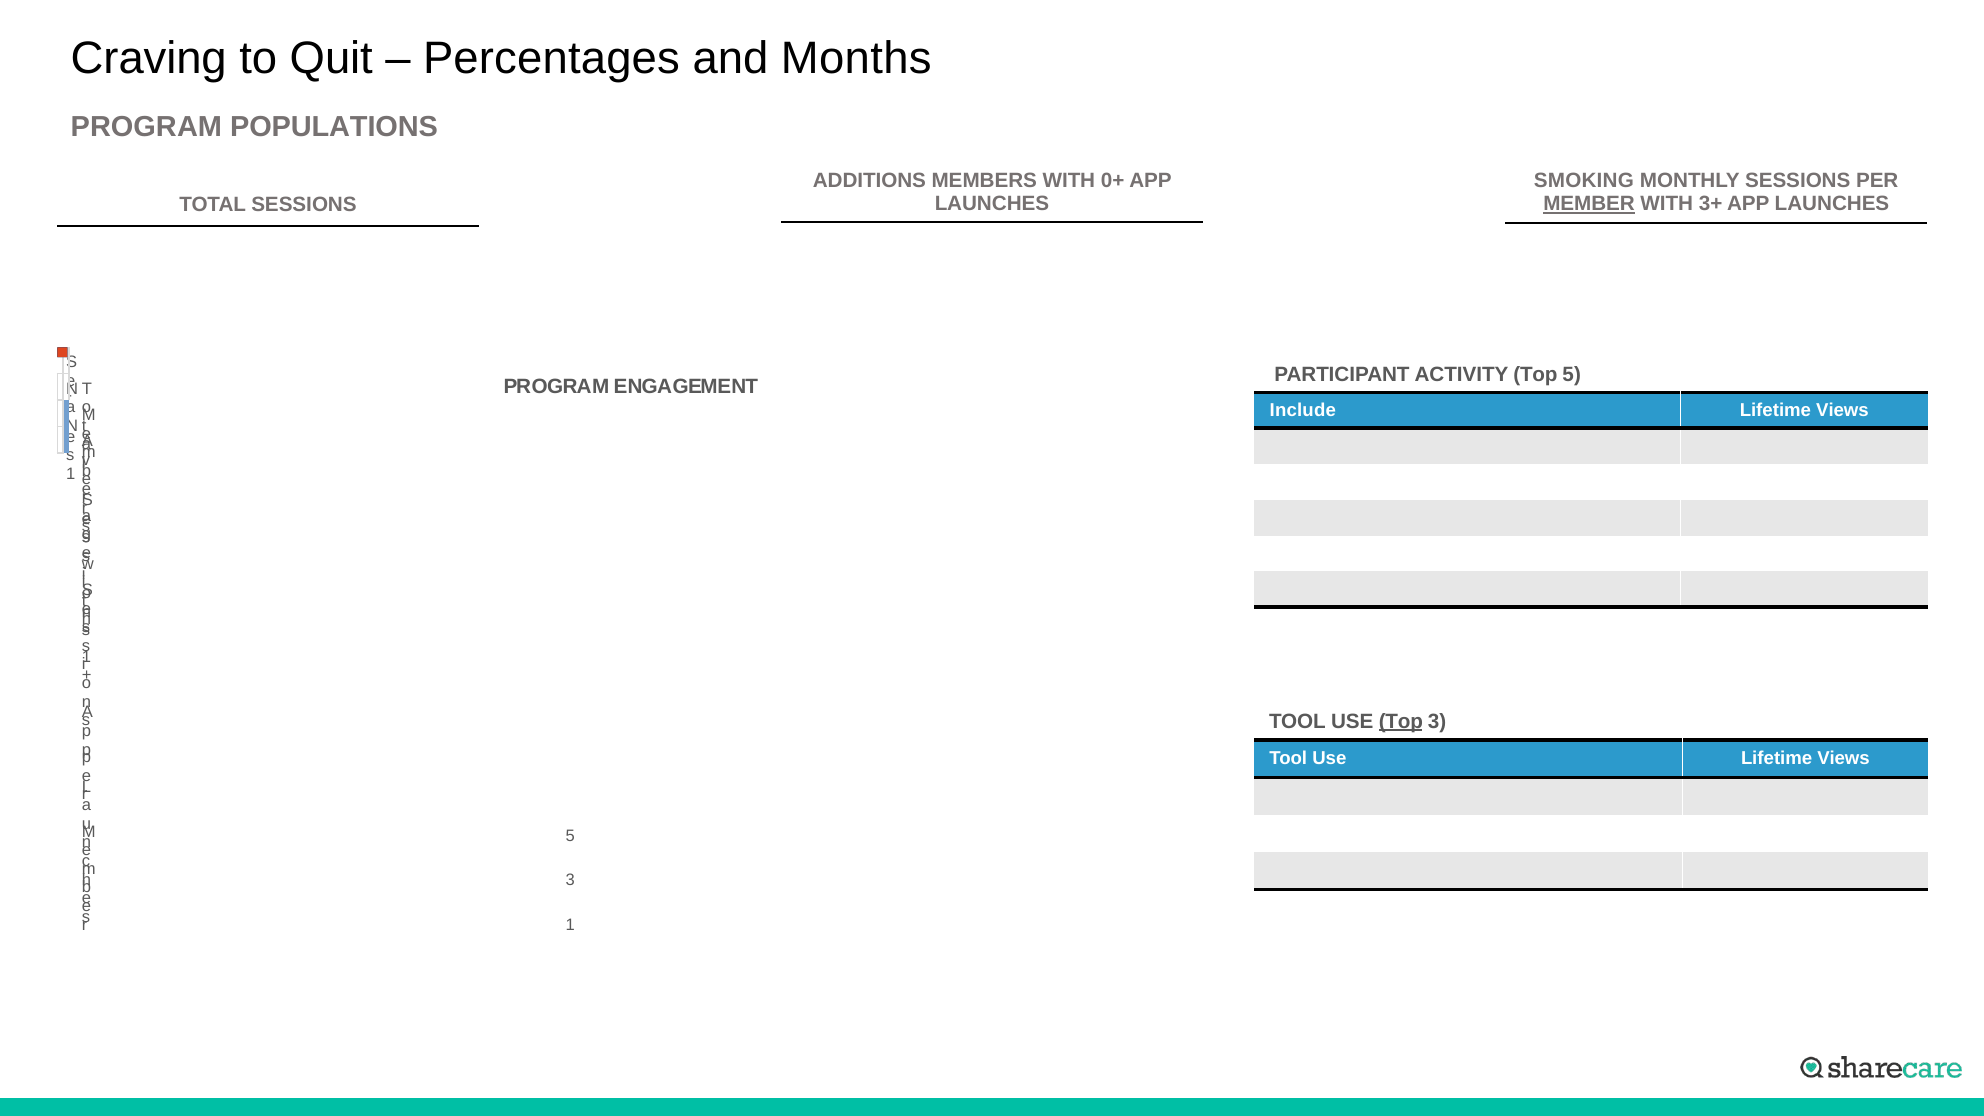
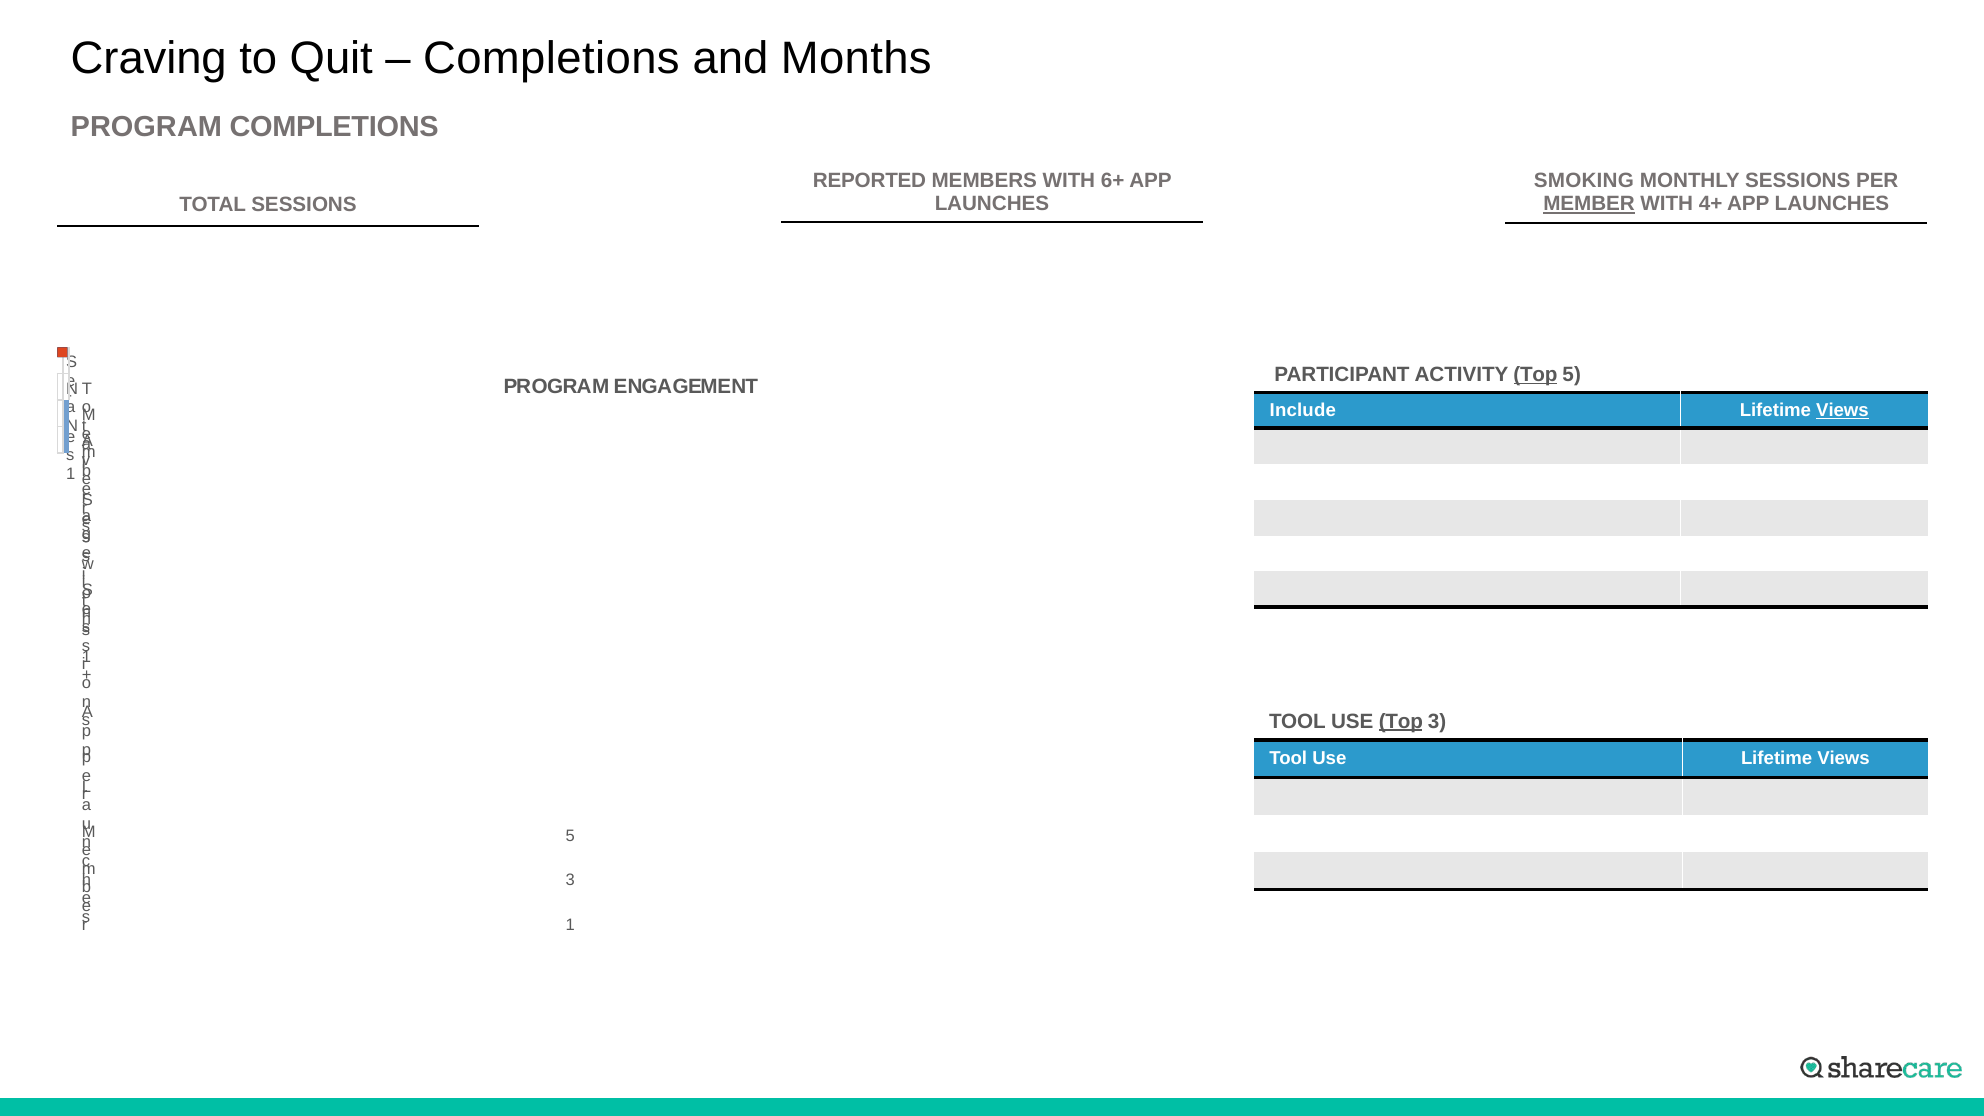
Percentages: Percentages -> Completions (551, 59)
PROGRAM POPULATIONS: POPULATIONS -> COMPLETIONS (334, 127)
ADDITIONS: ADDITIONS -> REPORTED (869, 180)
0+: 0+ -> 6+ (1113, 180)
3+: 3+ -> 4+ (1711, 204)
Top underline: none -> present (1535, 375)
Views underline: none -> present (1842, 410)
